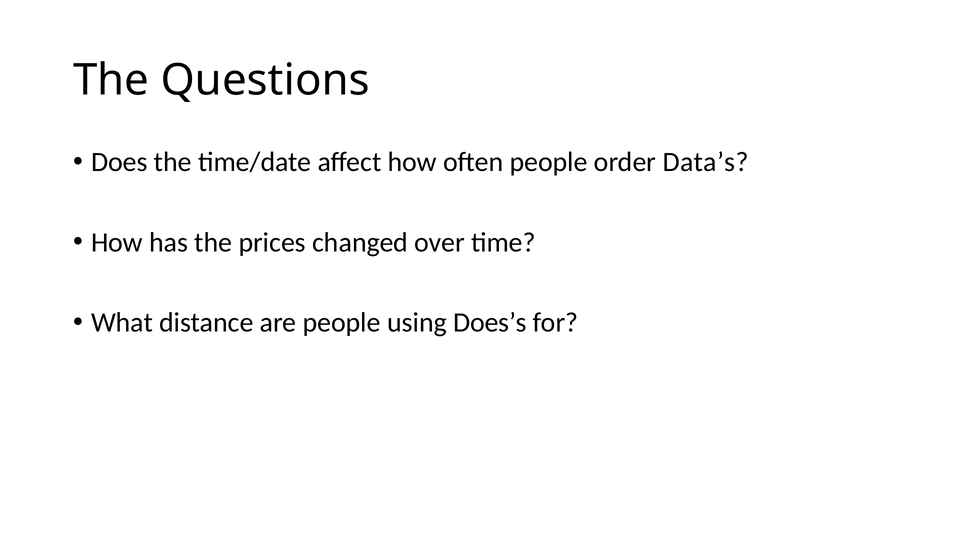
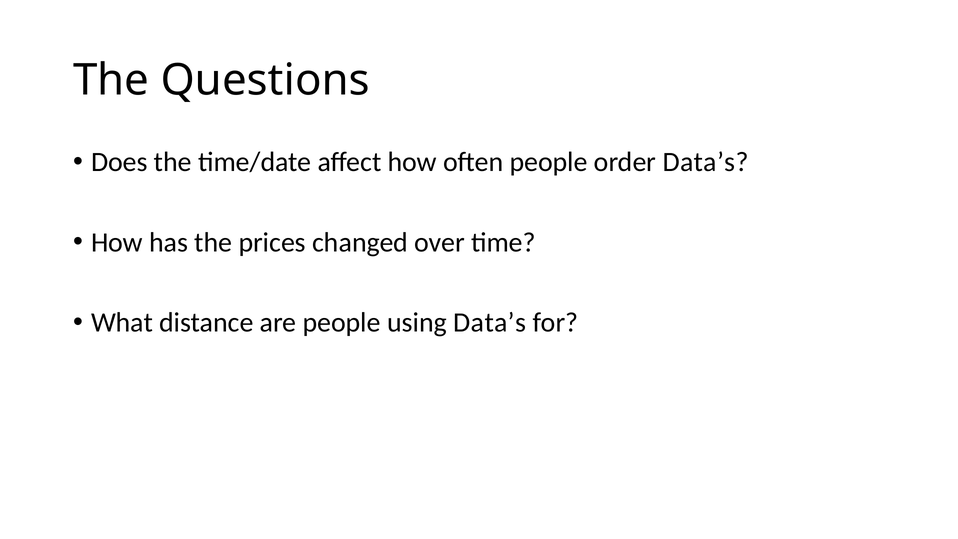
using Does’s: Does’s -> Data’s (490, 323)
